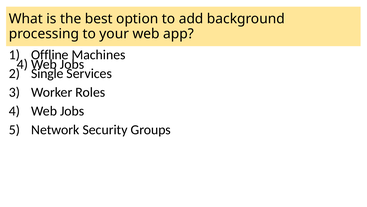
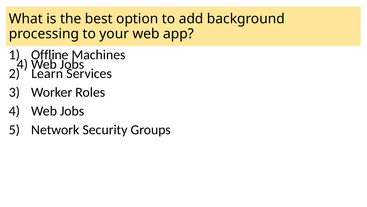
Single: Single -> Learn (47, 73)
